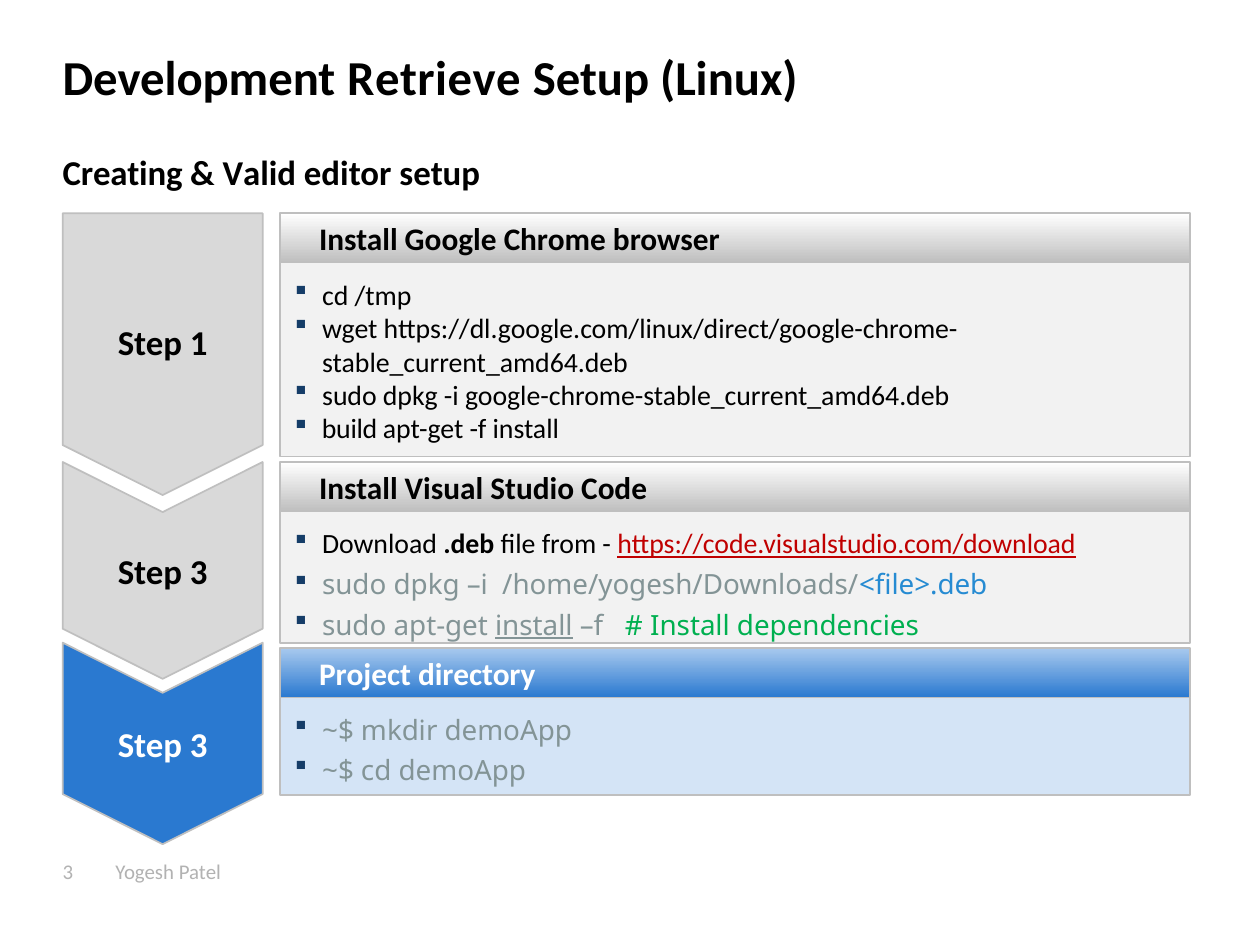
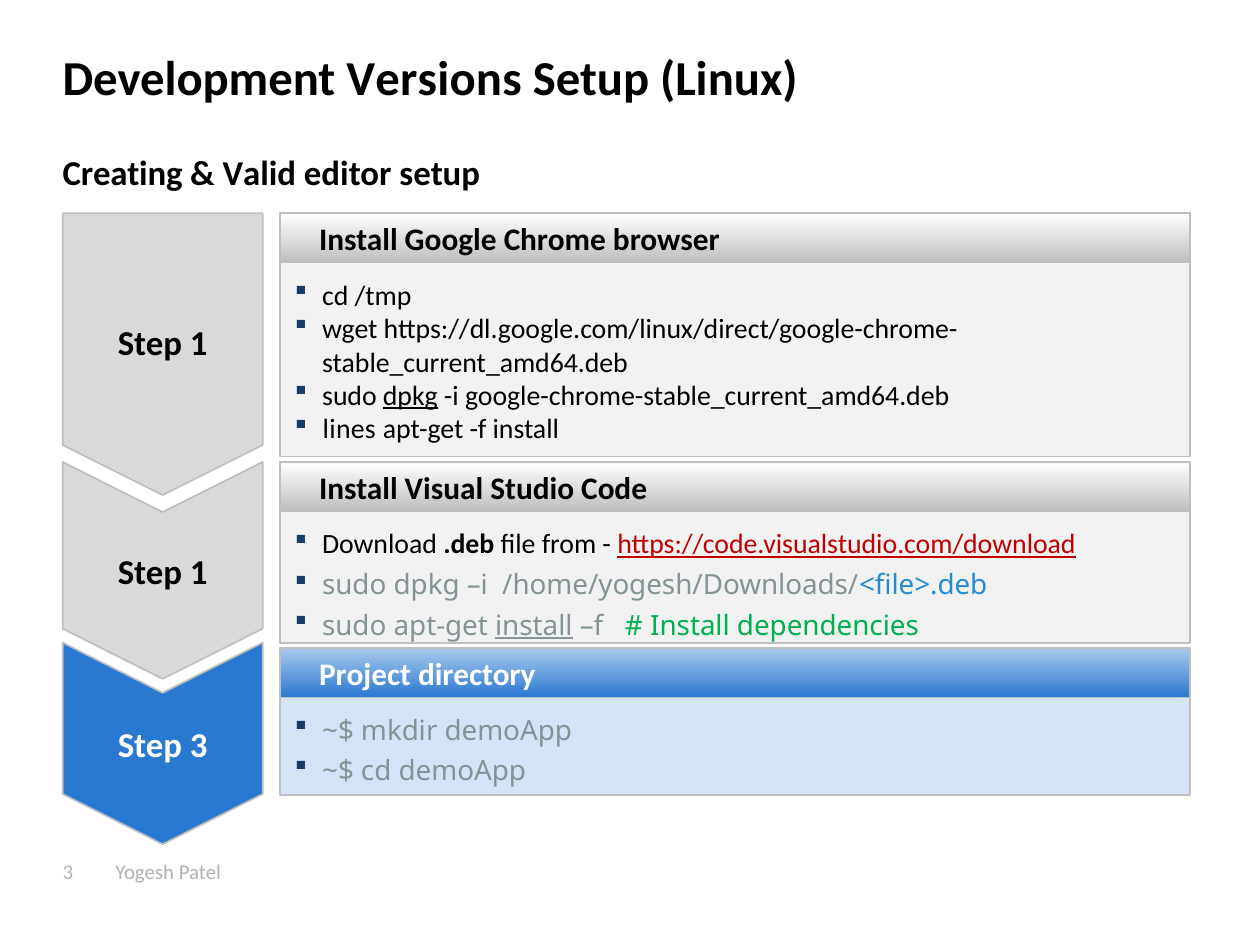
Retrieve: Retrieve -> Versions (434, 79)
dpkg underline: none -> present (410, 396)
build: build -> lines (349, 430)
3: 3 -> 1 (199, 573)
